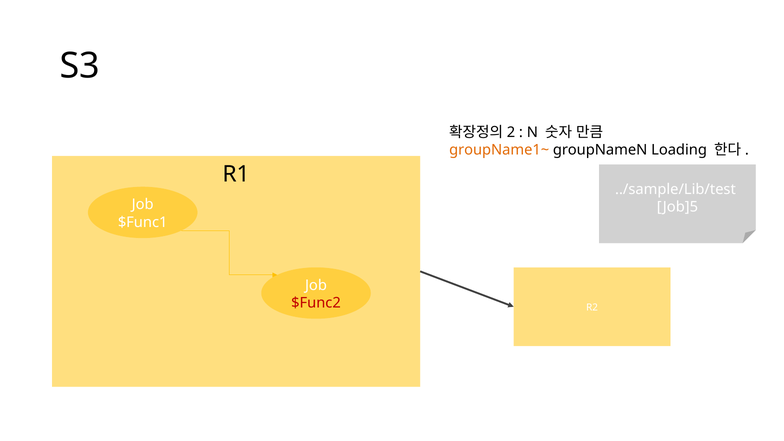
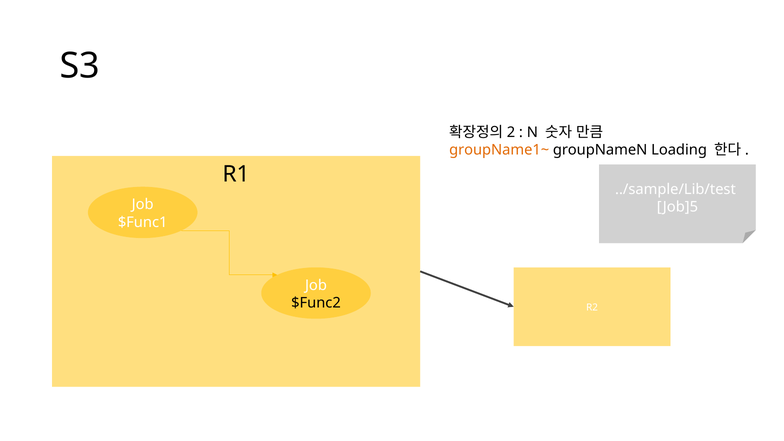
$Func2 colour: red -> black (316, 303)
